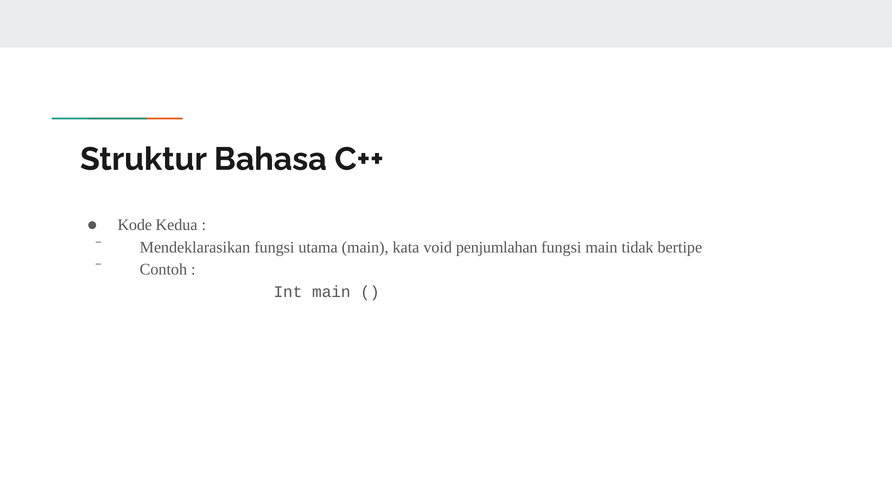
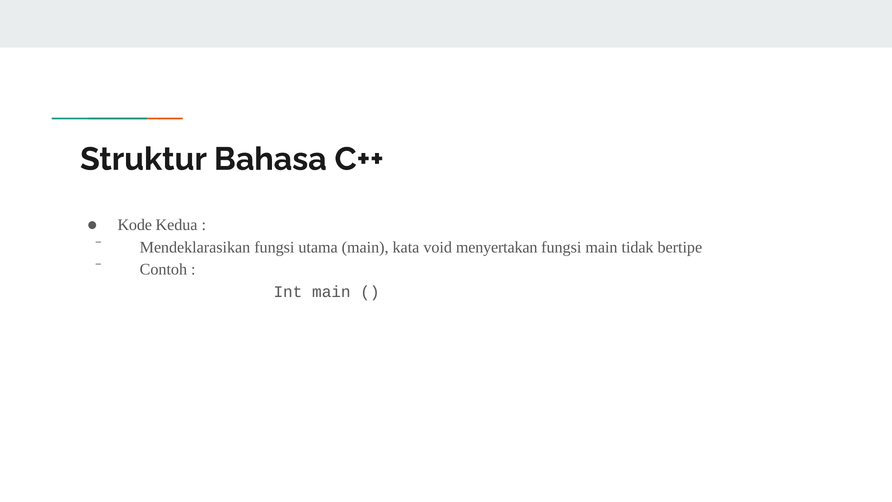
penjumlahan: penjumlahan -> menyertakan (497, 247)
